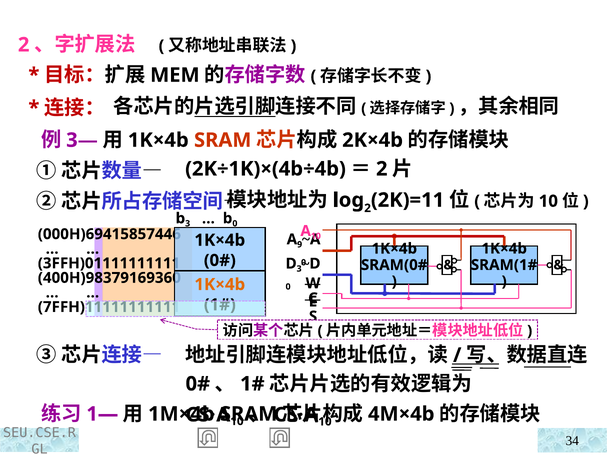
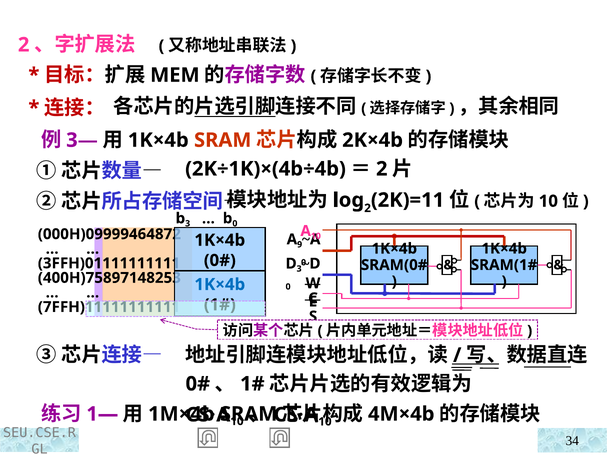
000H)69415857446: 000H)69415857446 -> 000H)09999464872 (109, 234)
400H)98379169360: 400H)98379169360 -> 400H)75897148253 (109, 278)
1K×4b colour: orange -> blue (220, 285)
